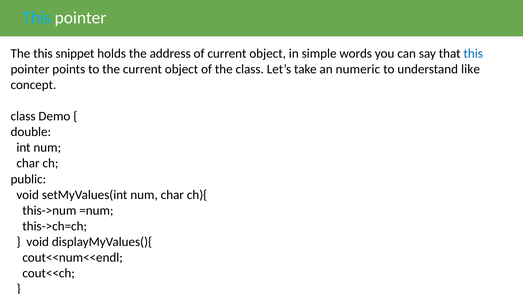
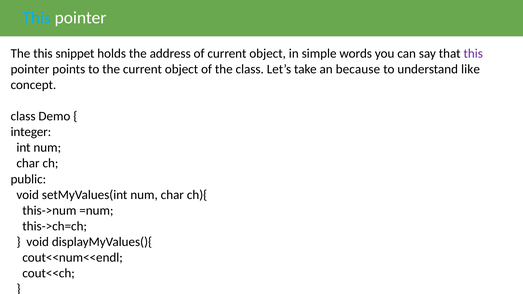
this colour: blue -> purple (473, 54)
numeric: numeric -> because (358, 69)
double: double -> integer (31, 132)
